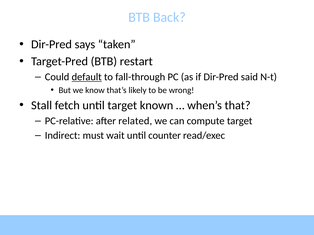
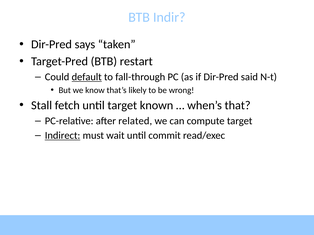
Back: Back -> Indir (169, 17)
Indirect underline: none -> present (63, 136)
counter: counter -> commit (165, 136)
